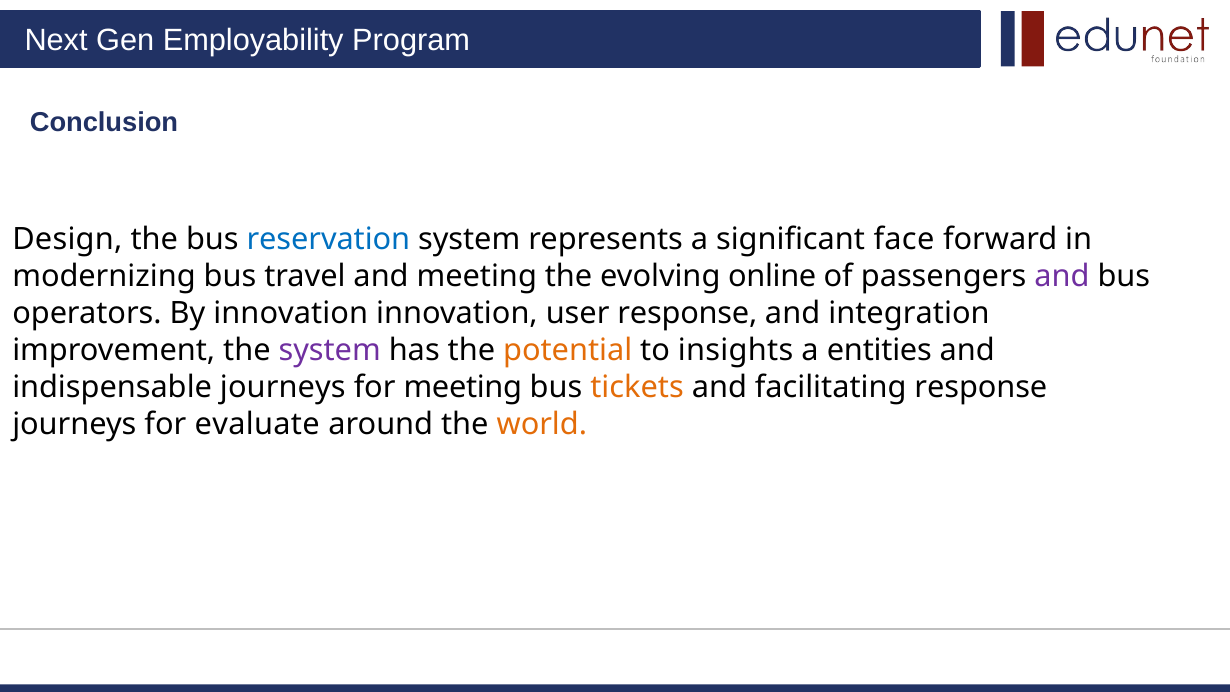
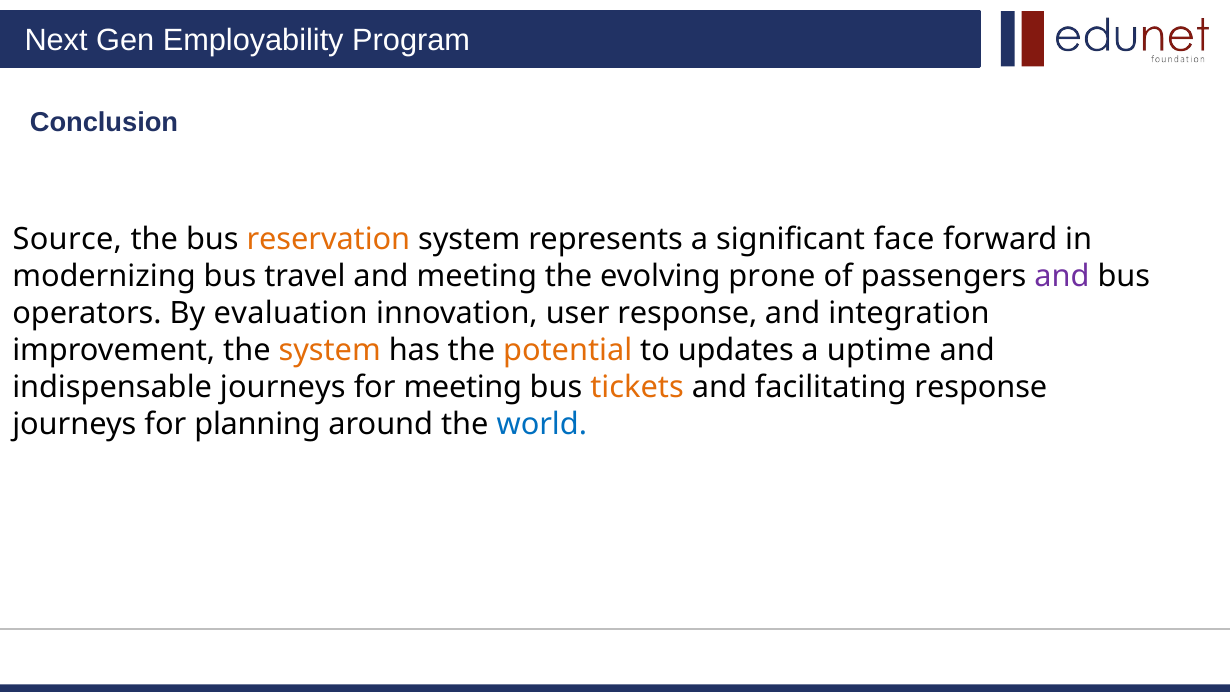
Design: Design -> Source (67, 239)
reservation colour: blue -> orange (328, 239)
online: online -> prone (772, 276)
By innovation: innovation -> evaluation (291, 313)
system colour: purple -> orange (330, 350)
insights: insights -> updates (736, 350)
entities: entities -> uptime (879, 350)
evaluate: evaluate -> planning (257, 424)
world colour: orange -> blue (542, 424)
